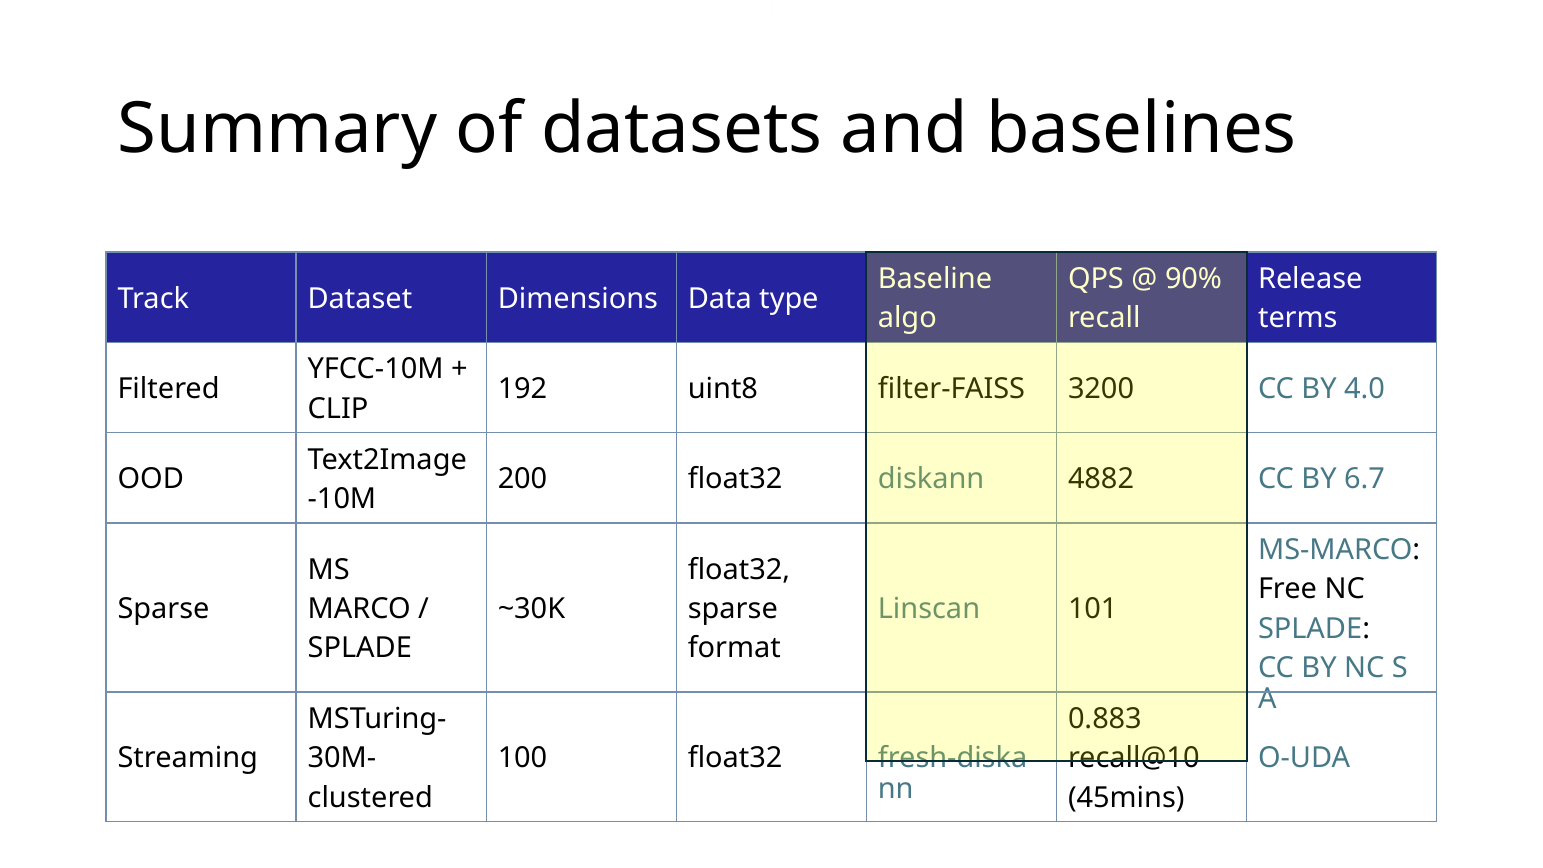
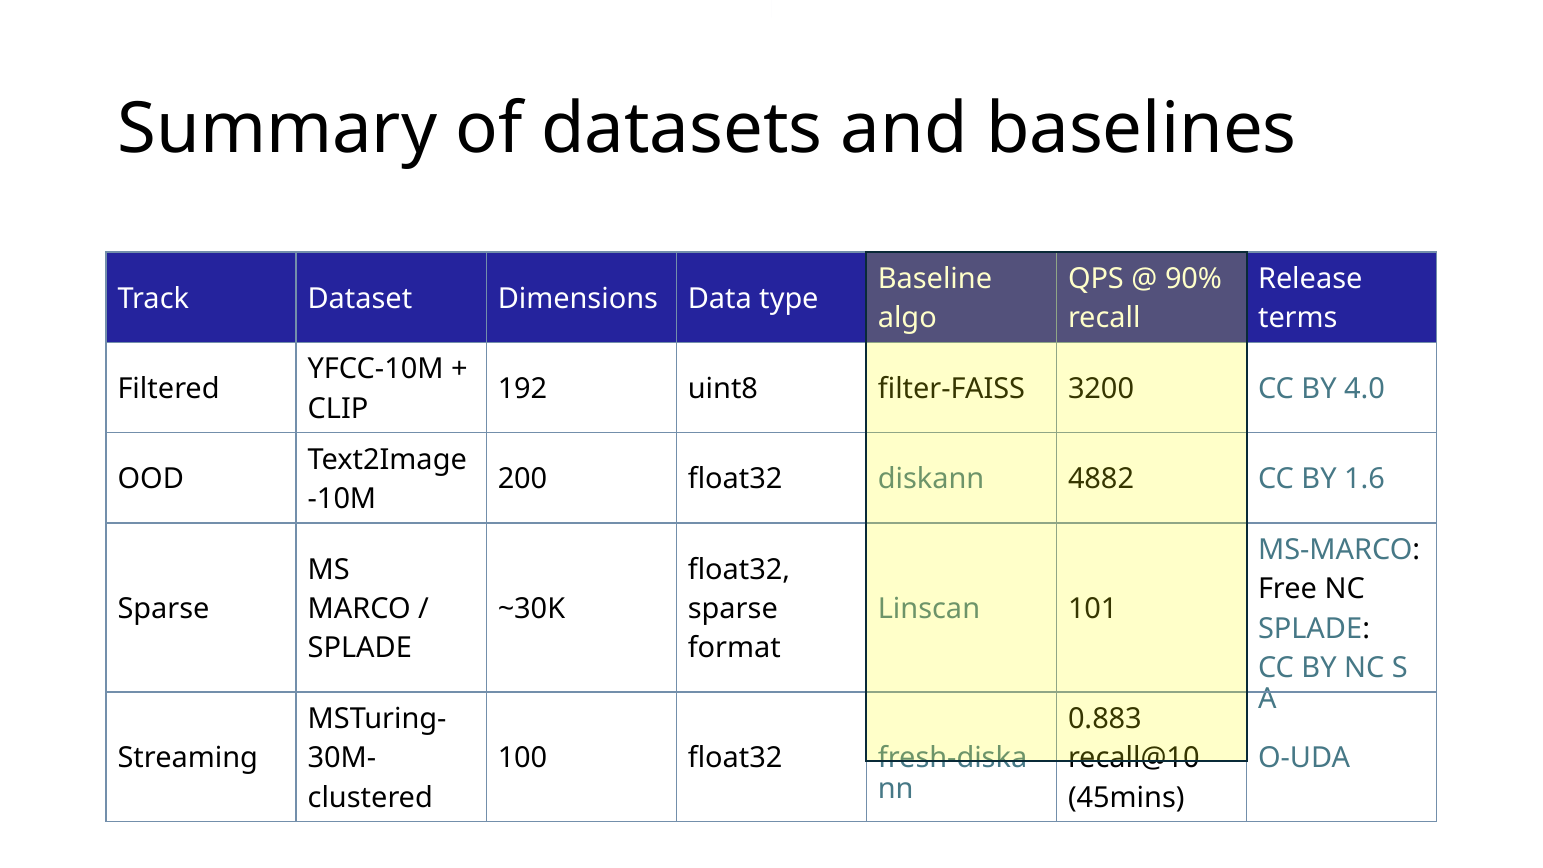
6.7: 6.7 -> 1.6 (1365, 479)
